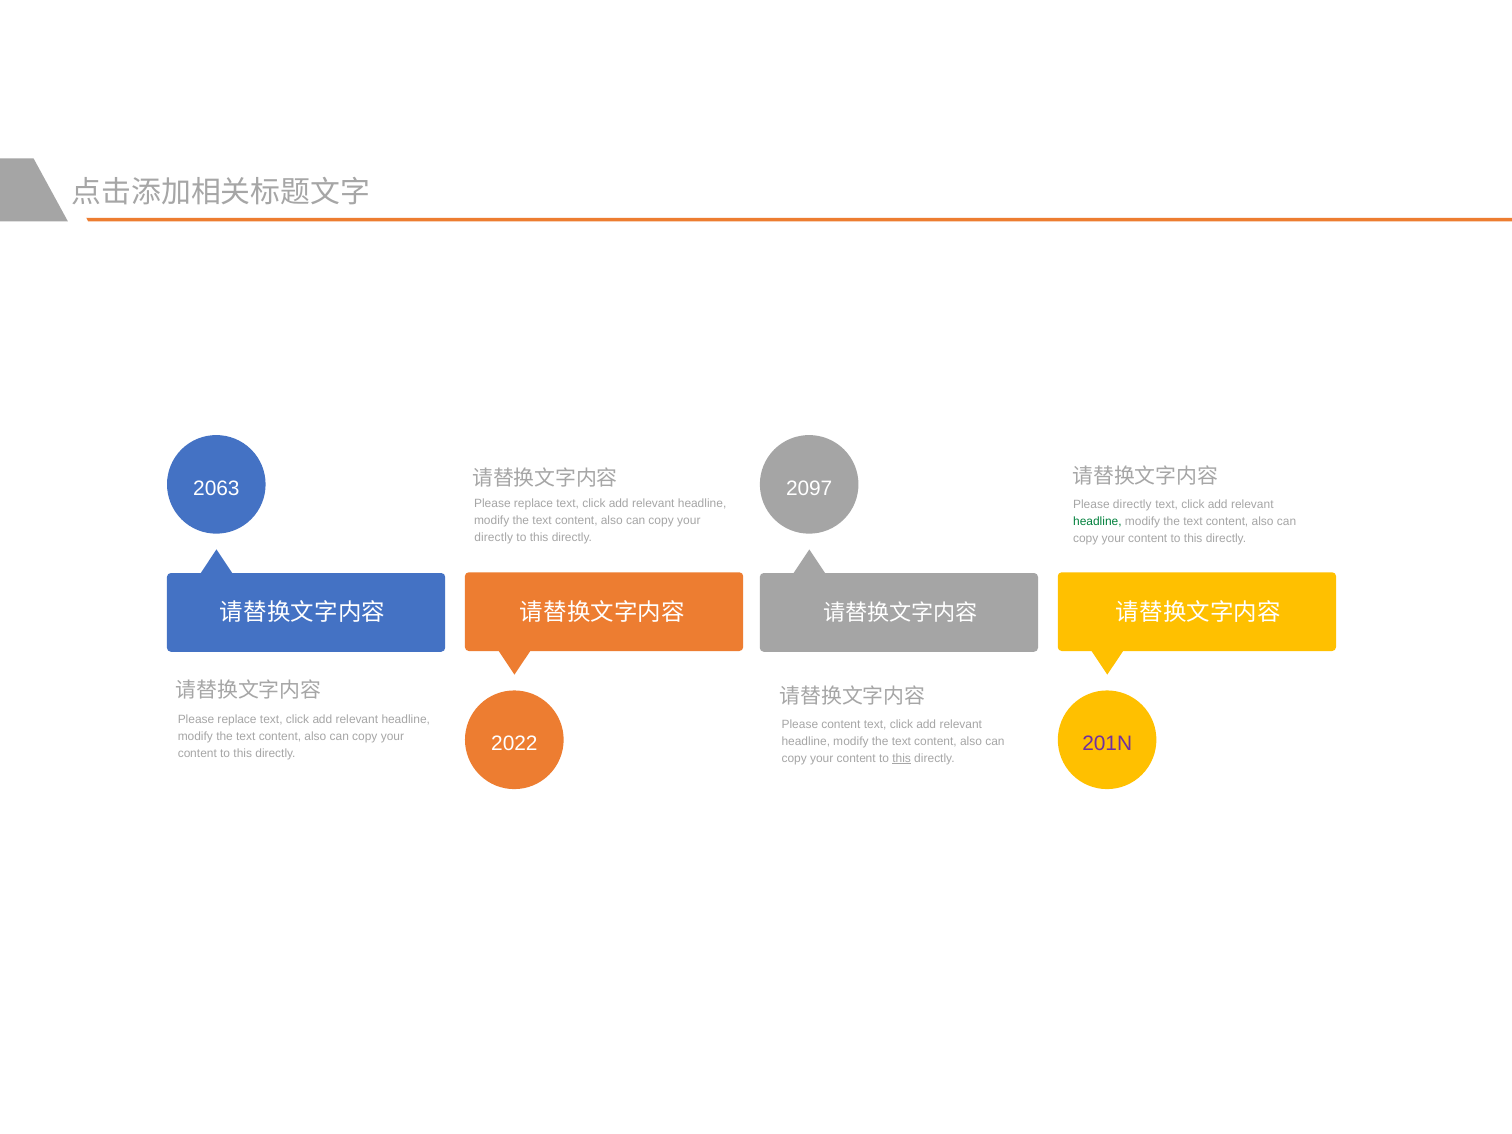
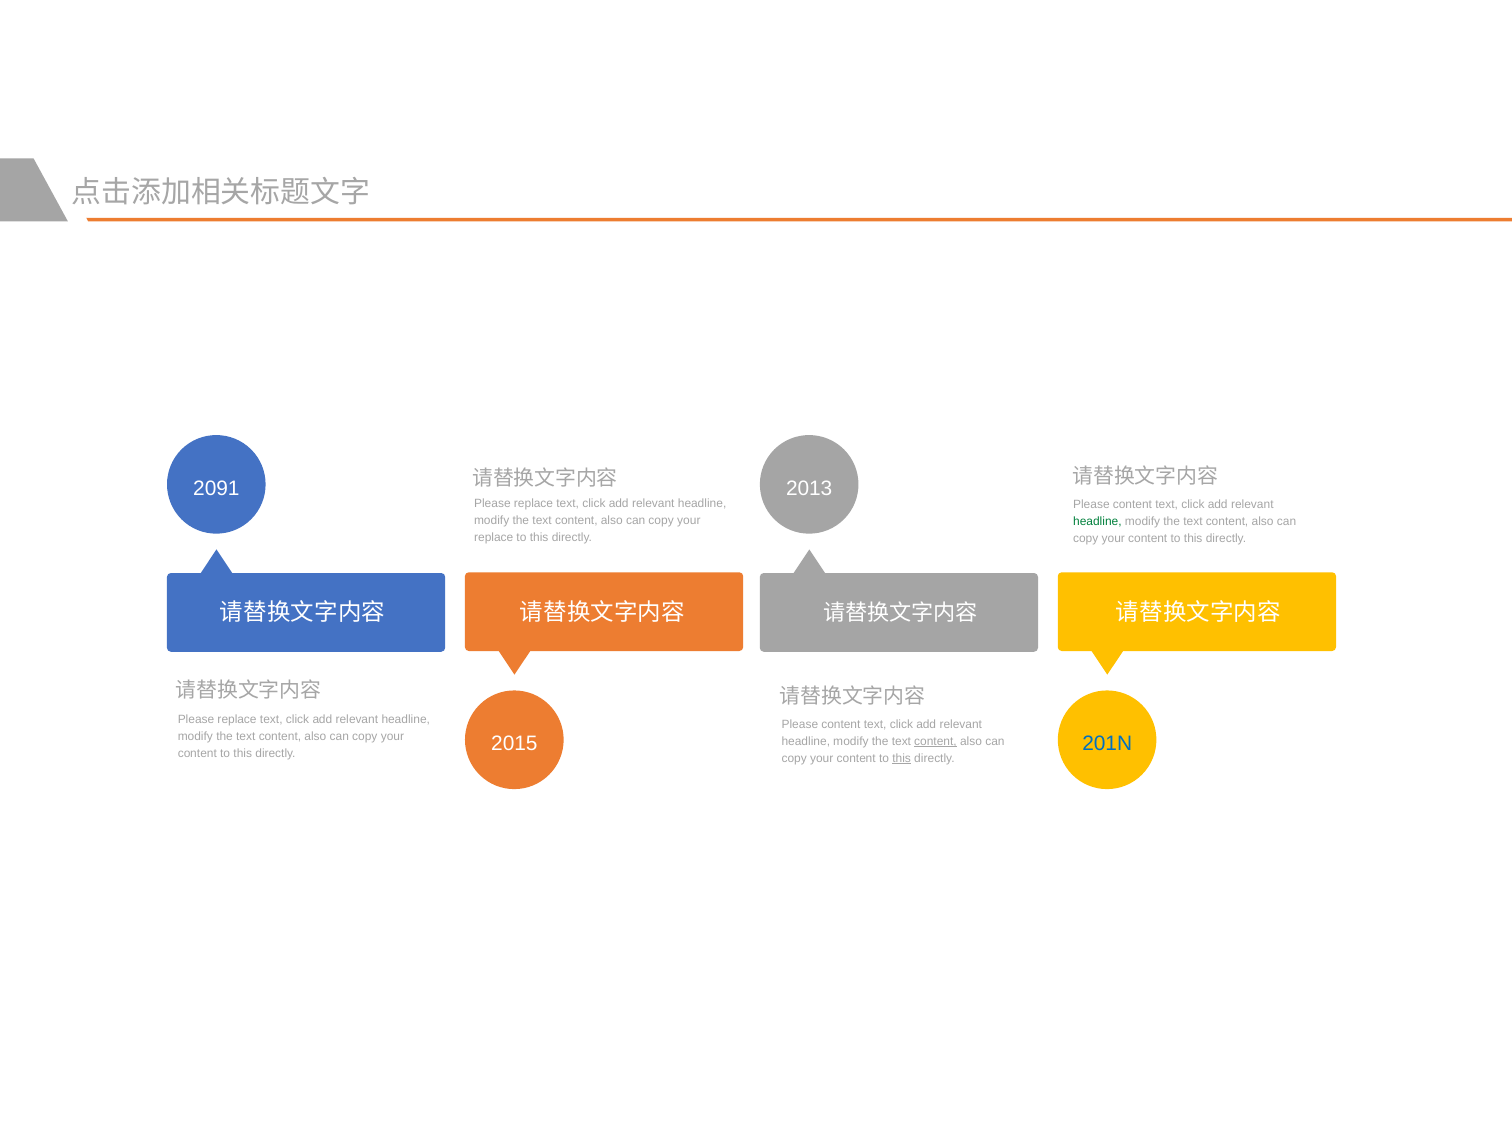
2063: 2063 -> 2091 (216, 488)
2097: 2097 -> 2013 (809, 488)
directly: directly -> content (1132, 505)
directly: directly -> replace (494, 537)
2022: 2022 -> 2015 (514, 744)
201N colour: purple -> blue (1107, 744)
content underline: none -> present (935, 741)
